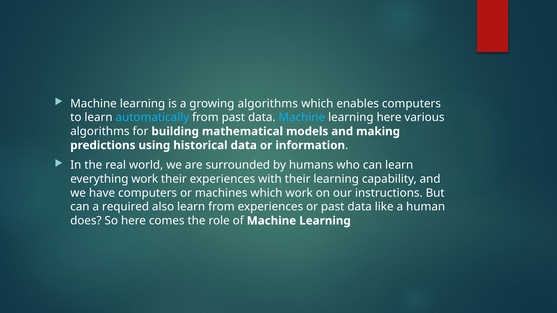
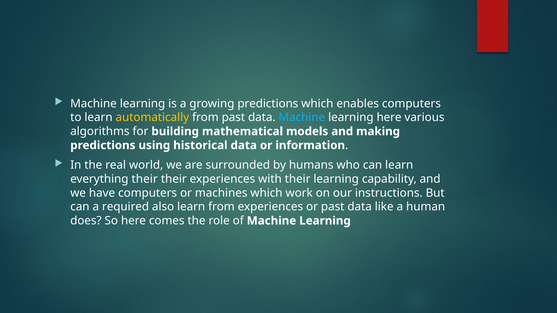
growing algorithms: algorithms -> predictions (268, 104)
automatically colour: light blue -> yellow (152, 118)
everything work: work -> their (145, 179)
